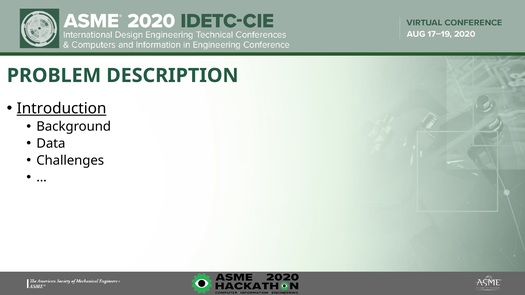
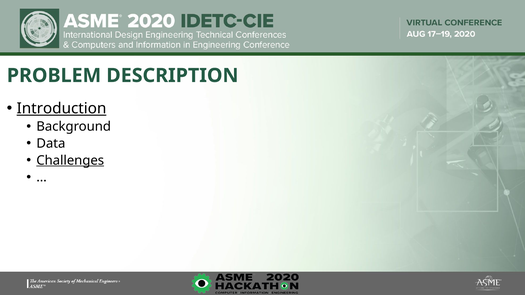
Challenges underline: none -> present (70, 161)
